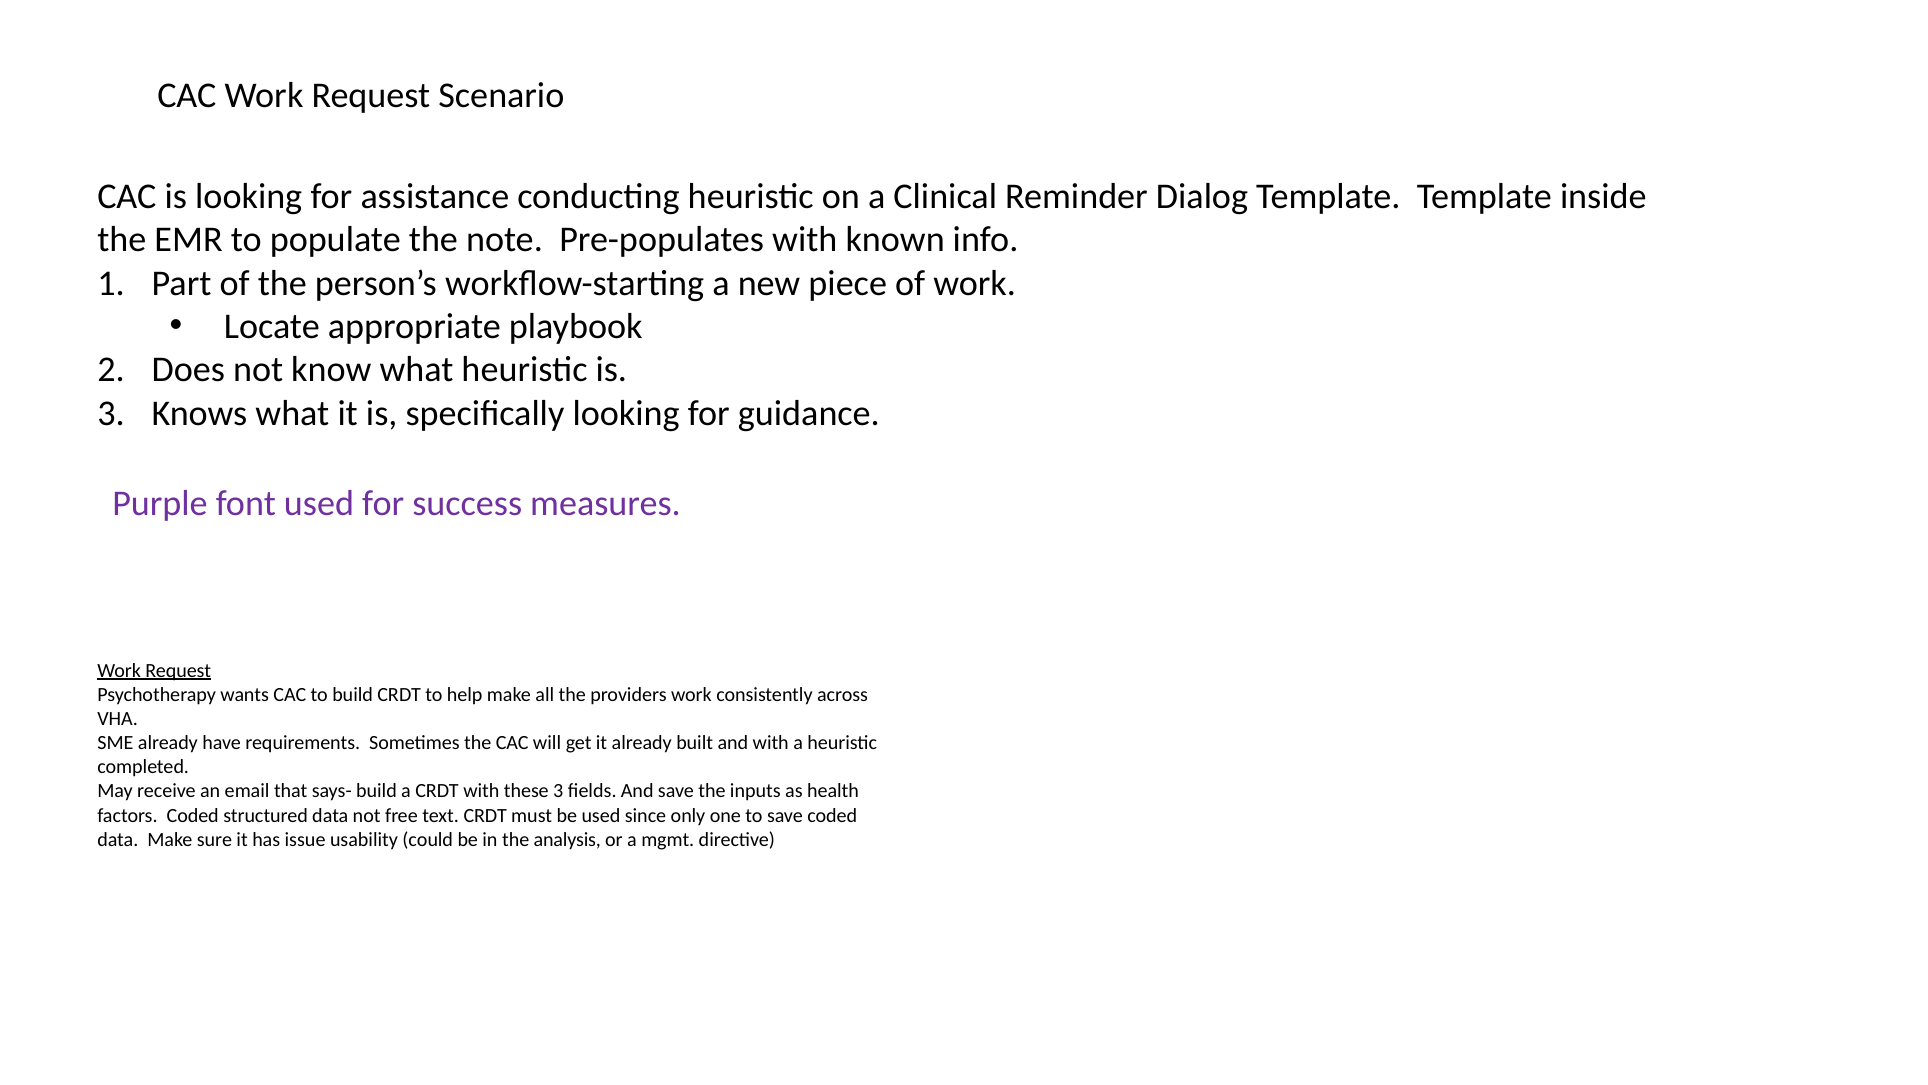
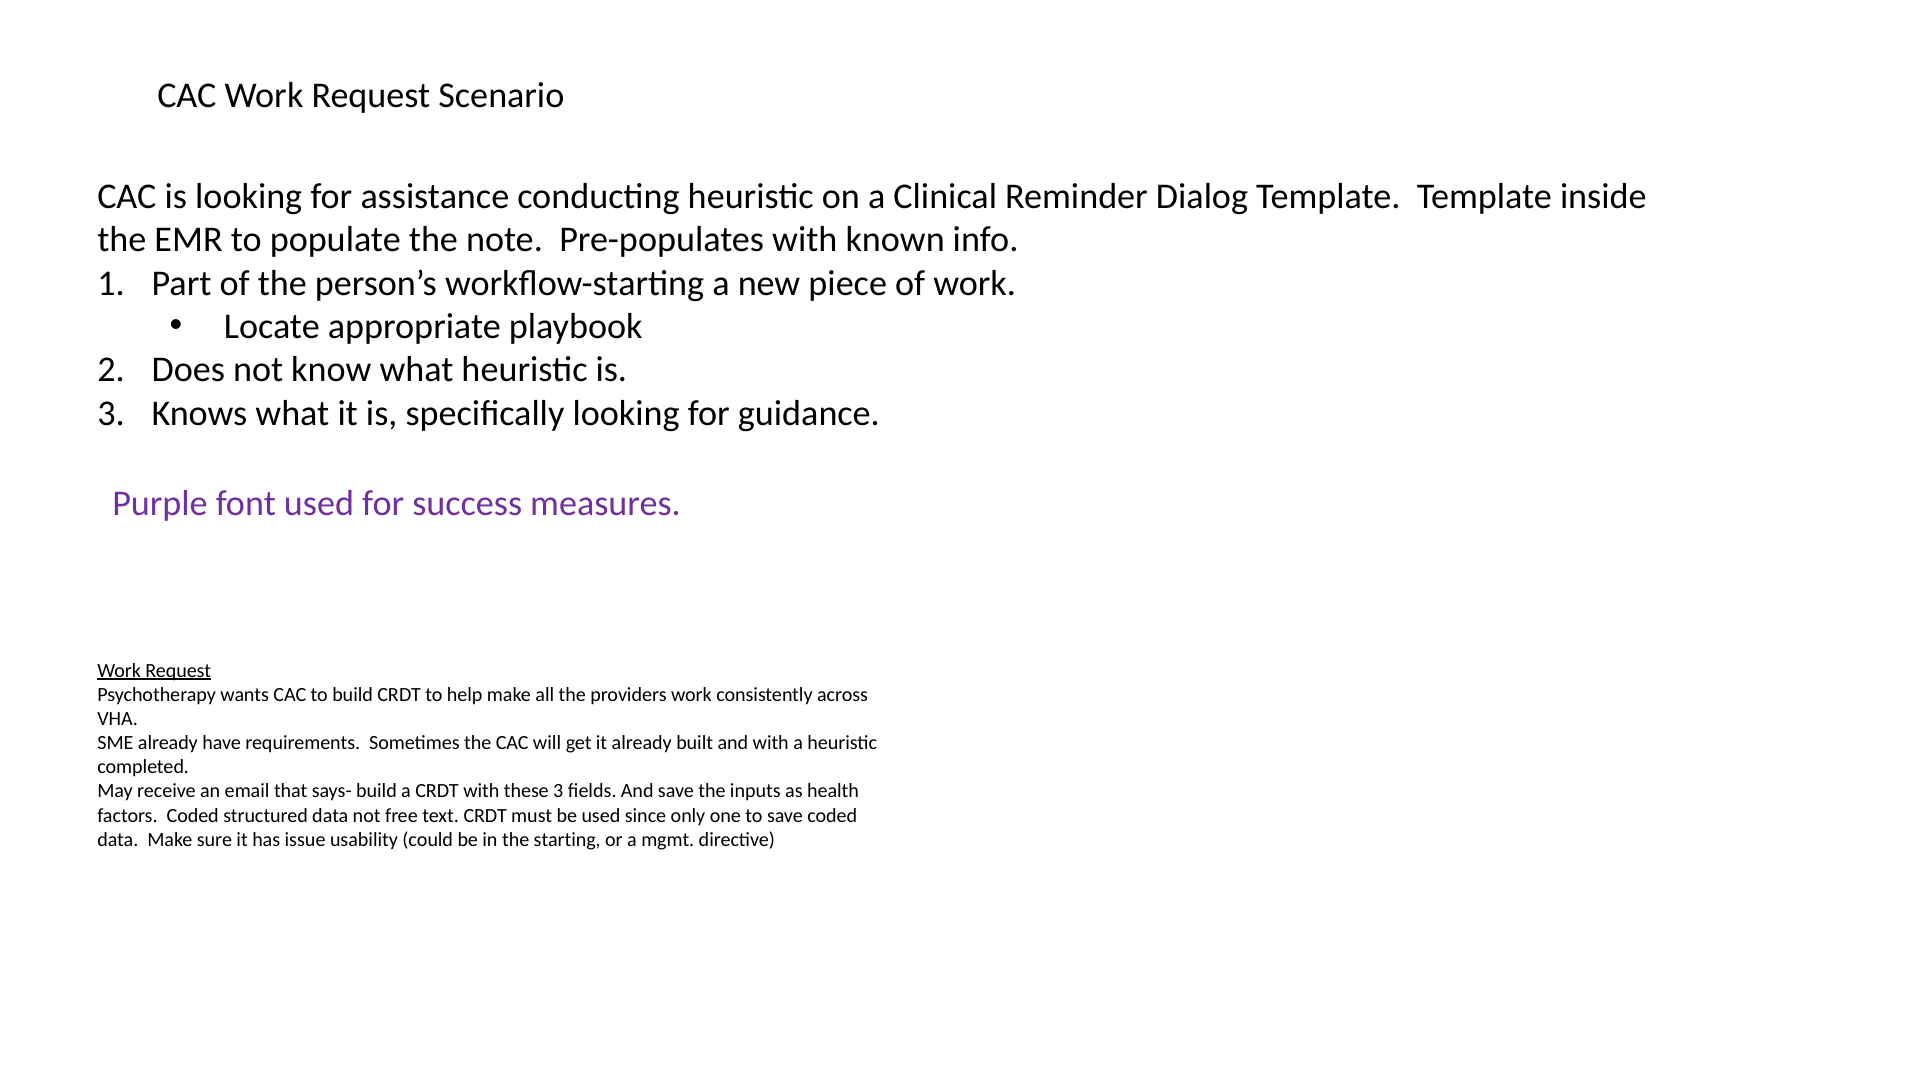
analysis: analysis -> starting (567, 839)
